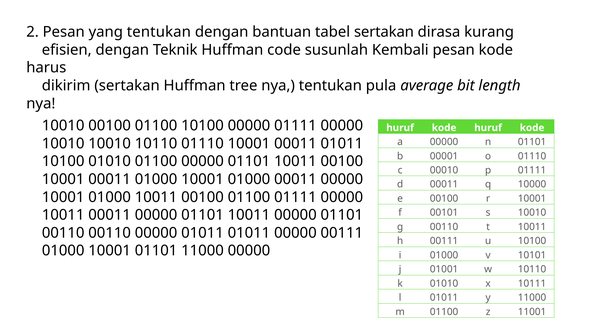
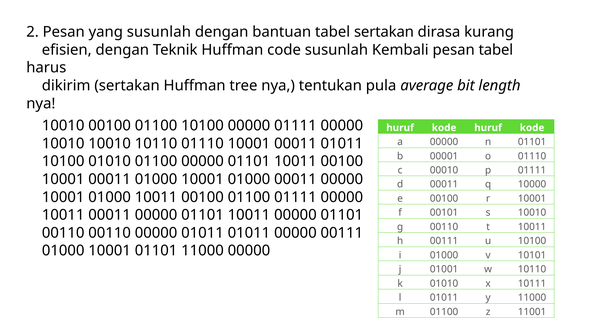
yang tentukan: tentukan -> susunlah (159, 32)
pesan kode: kode -> tabel (496, 50)
